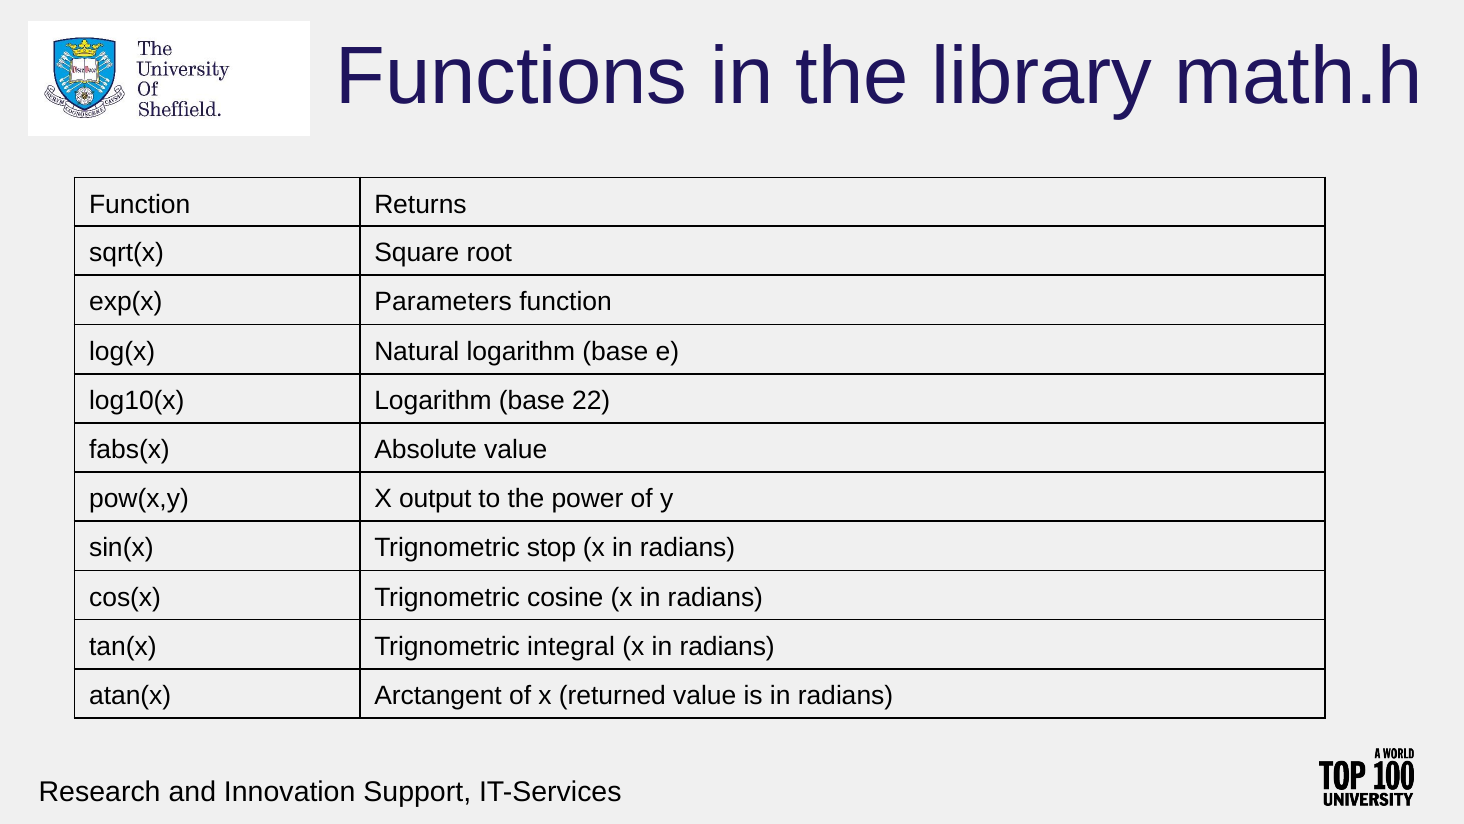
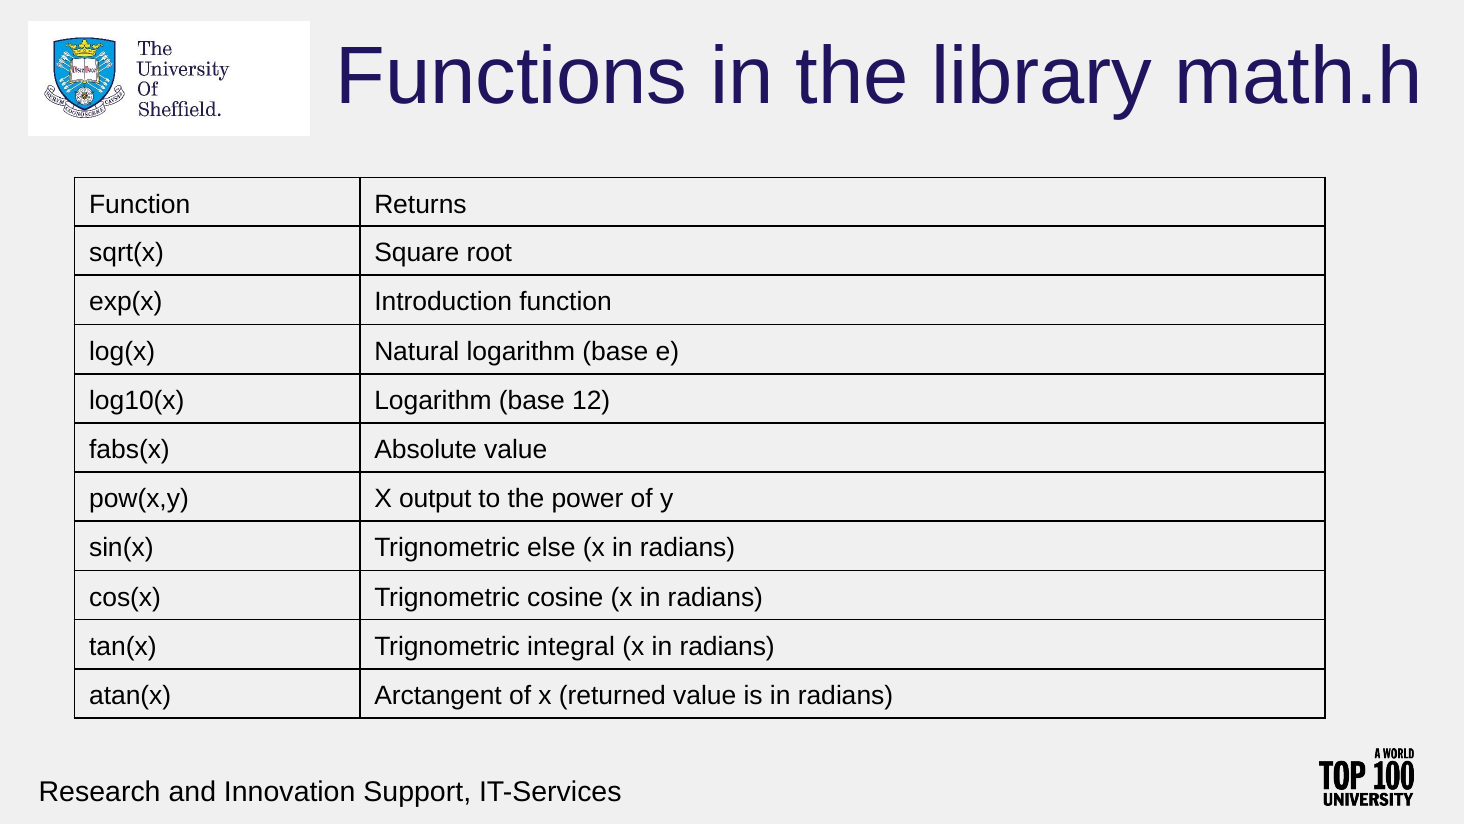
Parameters: Parameters -> Introduction (443, 302)
22: 22 -> 12 (591, 400)
stop: stop -> else (551, 548)
